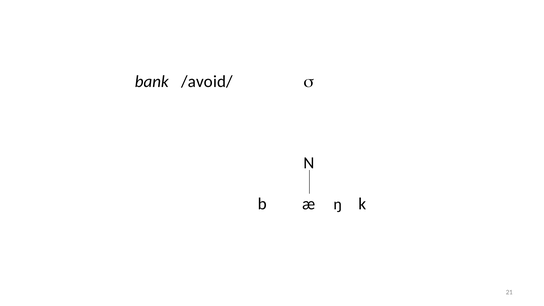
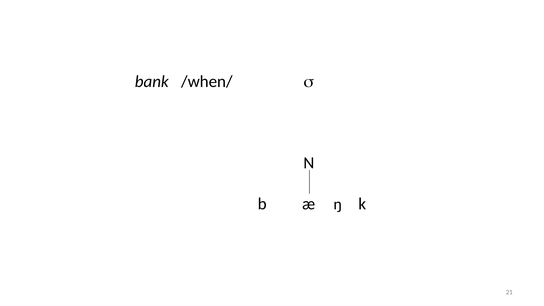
/avoid/: /avoid/ -> /when/ (207, 81)
